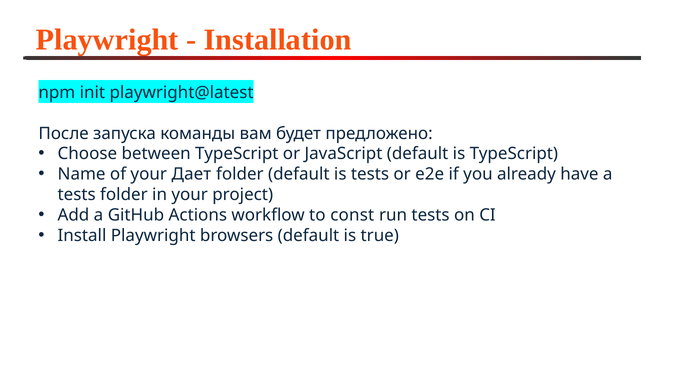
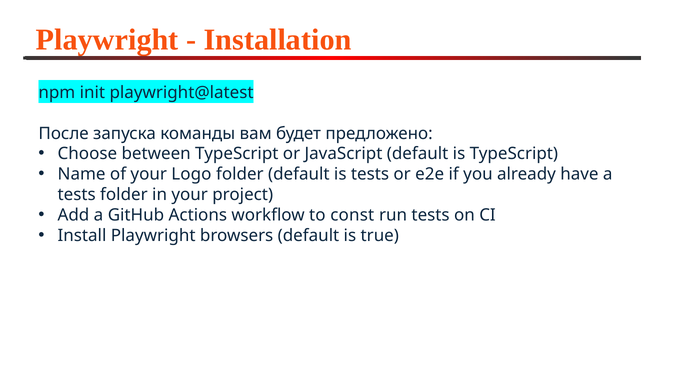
Дает: Дает -> Logo (191, 174)
